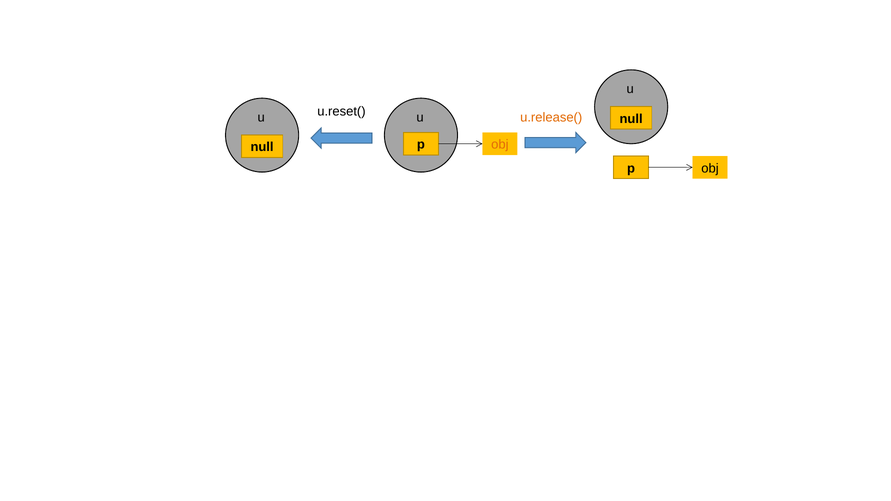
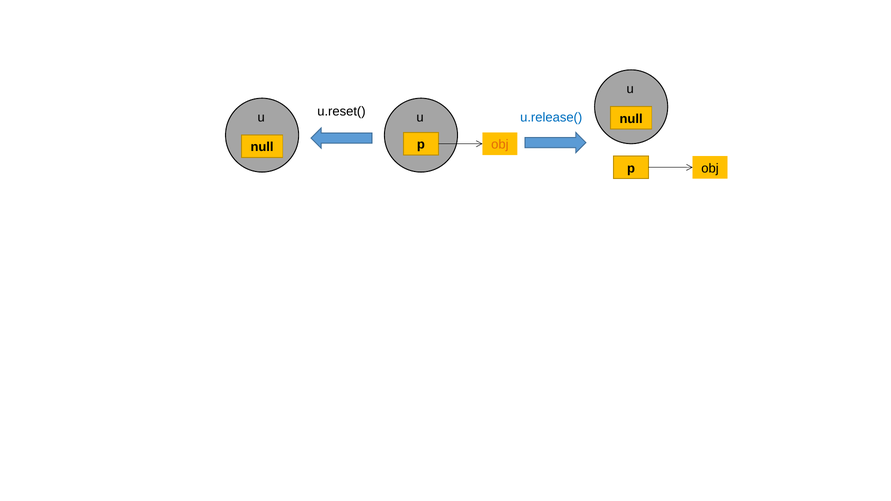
u.release( colour: orange -> blue (551, 118)
